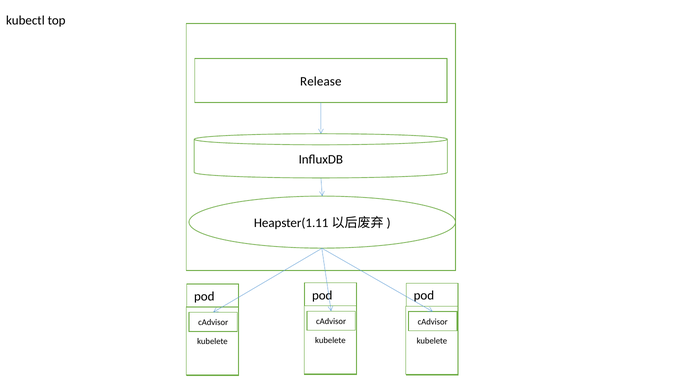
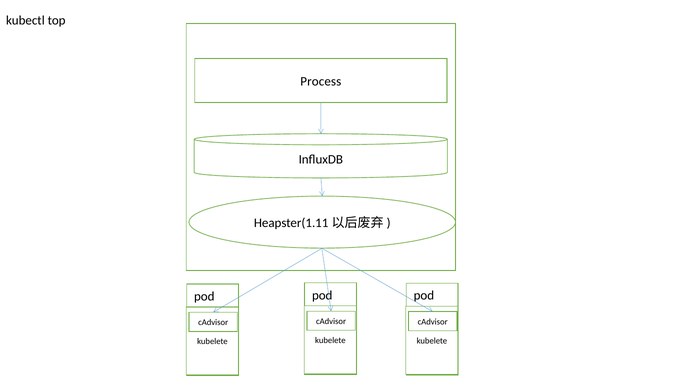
Release: Release -> Process (321, 81)
